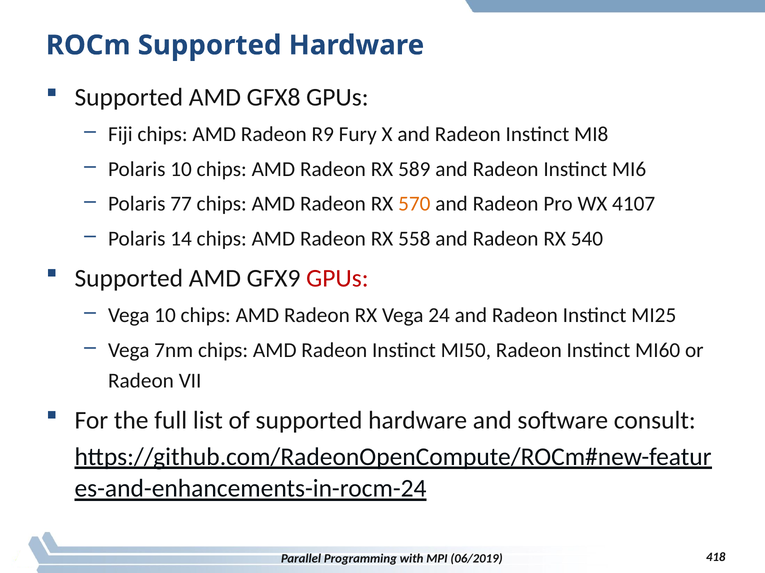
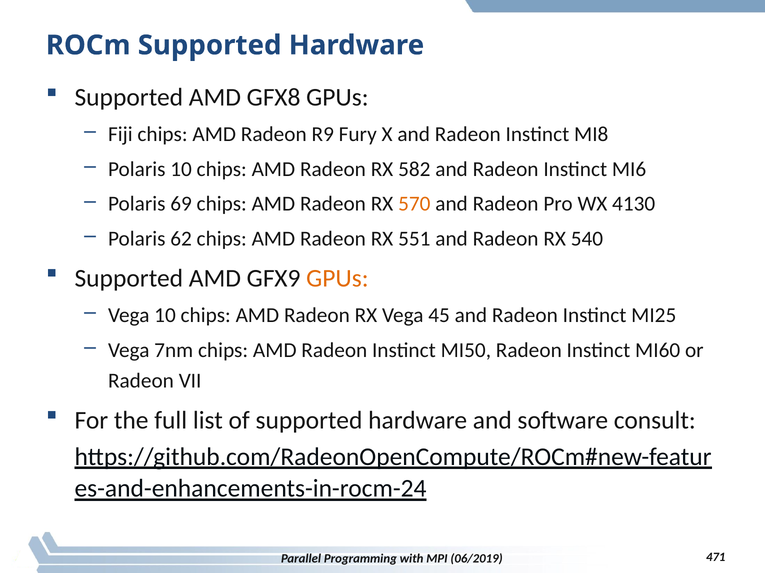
589: 589 -> 582 (414, 169)
77: 77 -> 69 (181, 204)
4107: 4107 -> 4130 (634, 204)
14: 14 -> 62 (181, 239)
558: 558 -> 551 (414, 239)
GPUs colour: red -> orange (337, 279)
24: 24 -> 45 (439, 316)
418: 418 -> 471 (716, 558)
